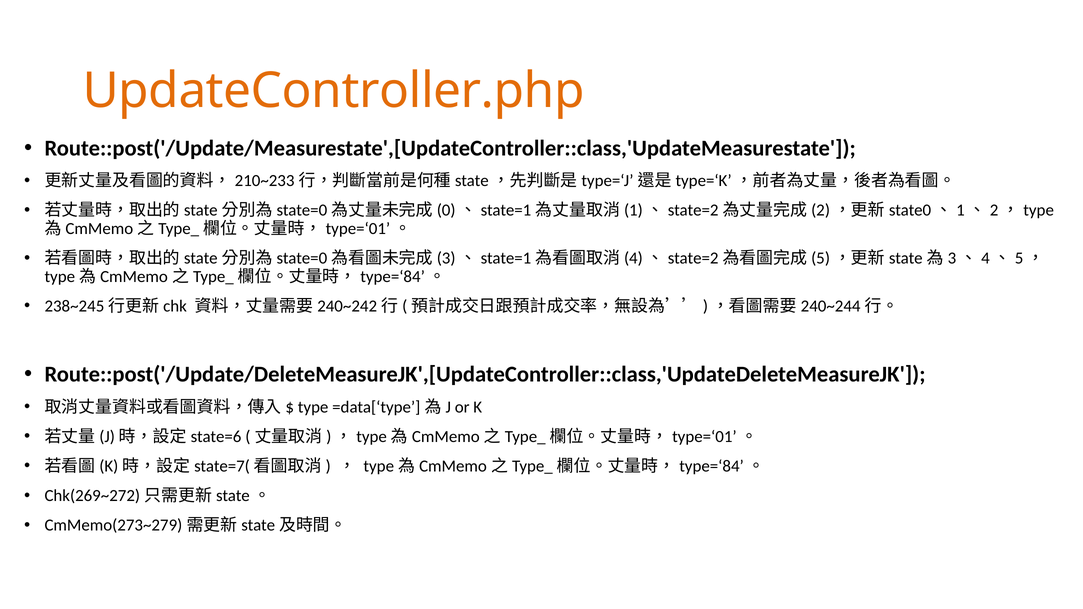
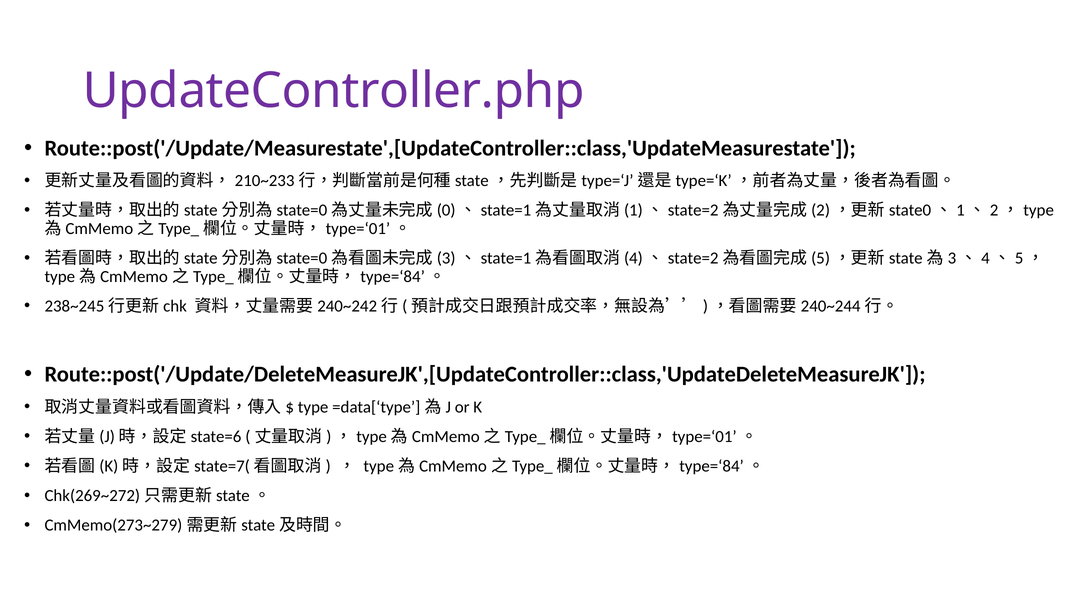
UpdateController.php colour: orange -> purple (334, 91)
